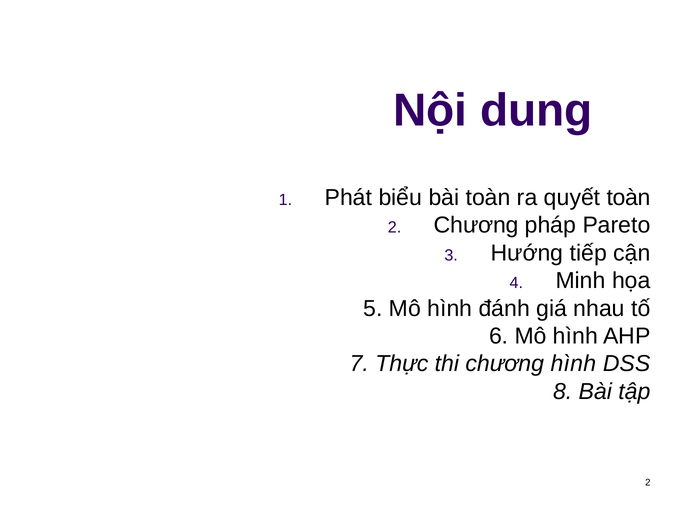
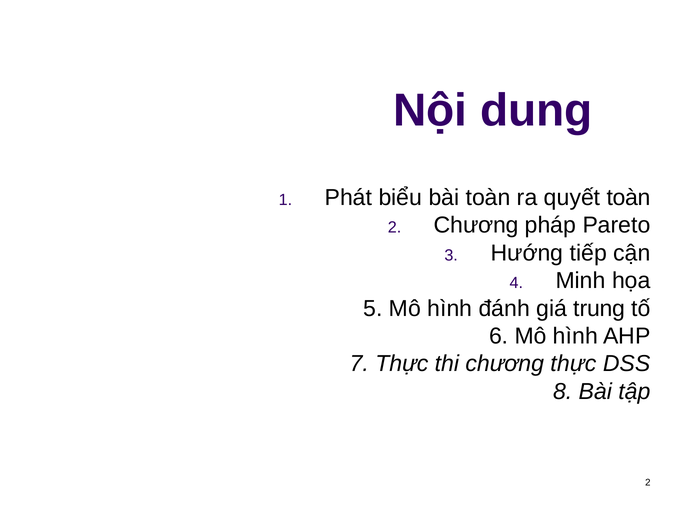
nhau: nhau -> trung (599, 308)
chương hình: hình -> thực (573, 364)
